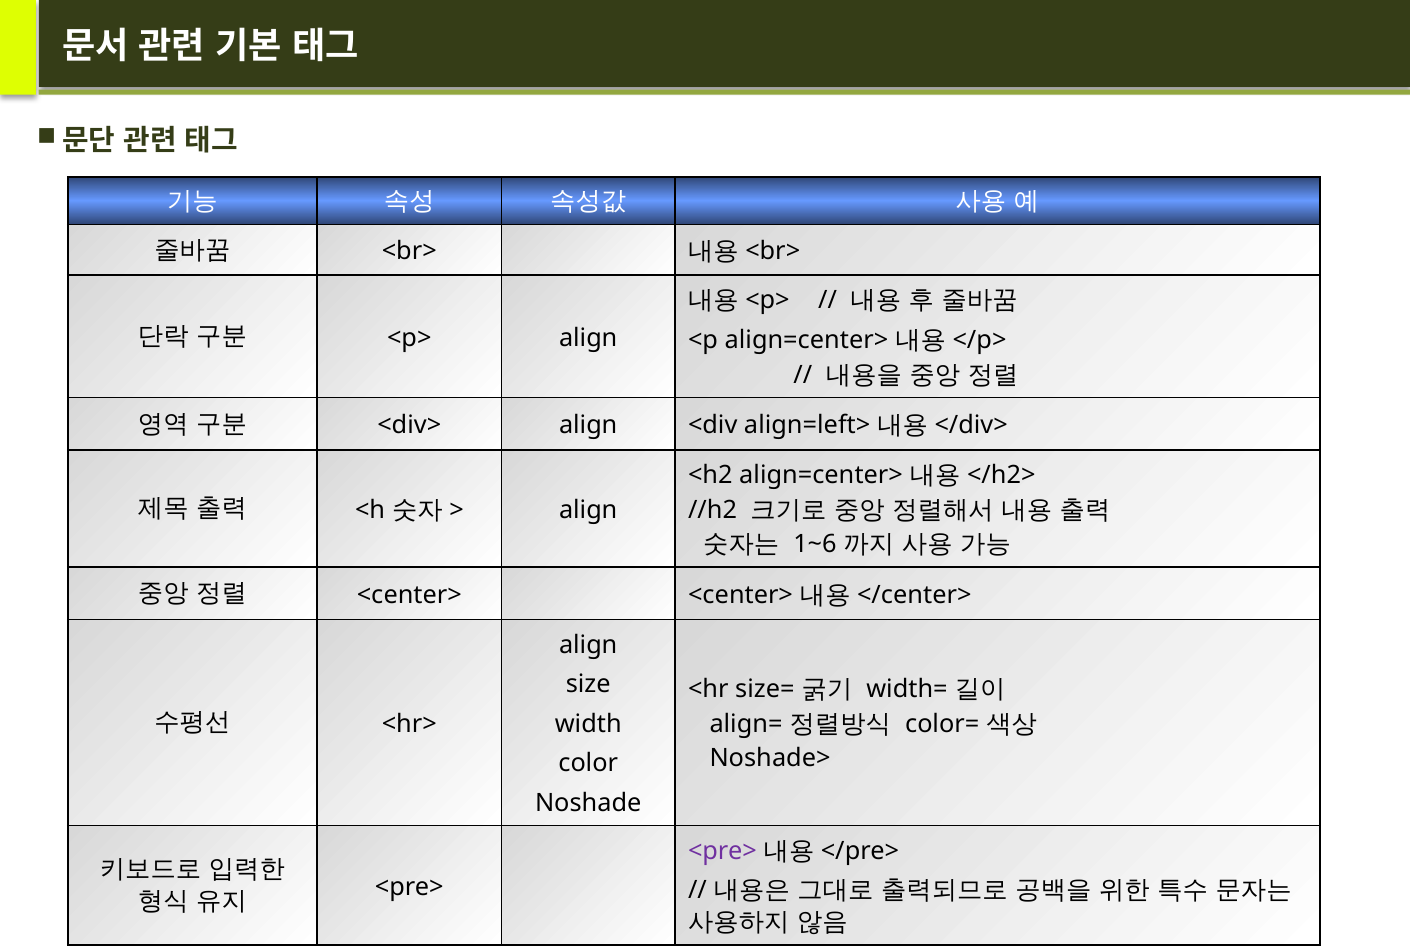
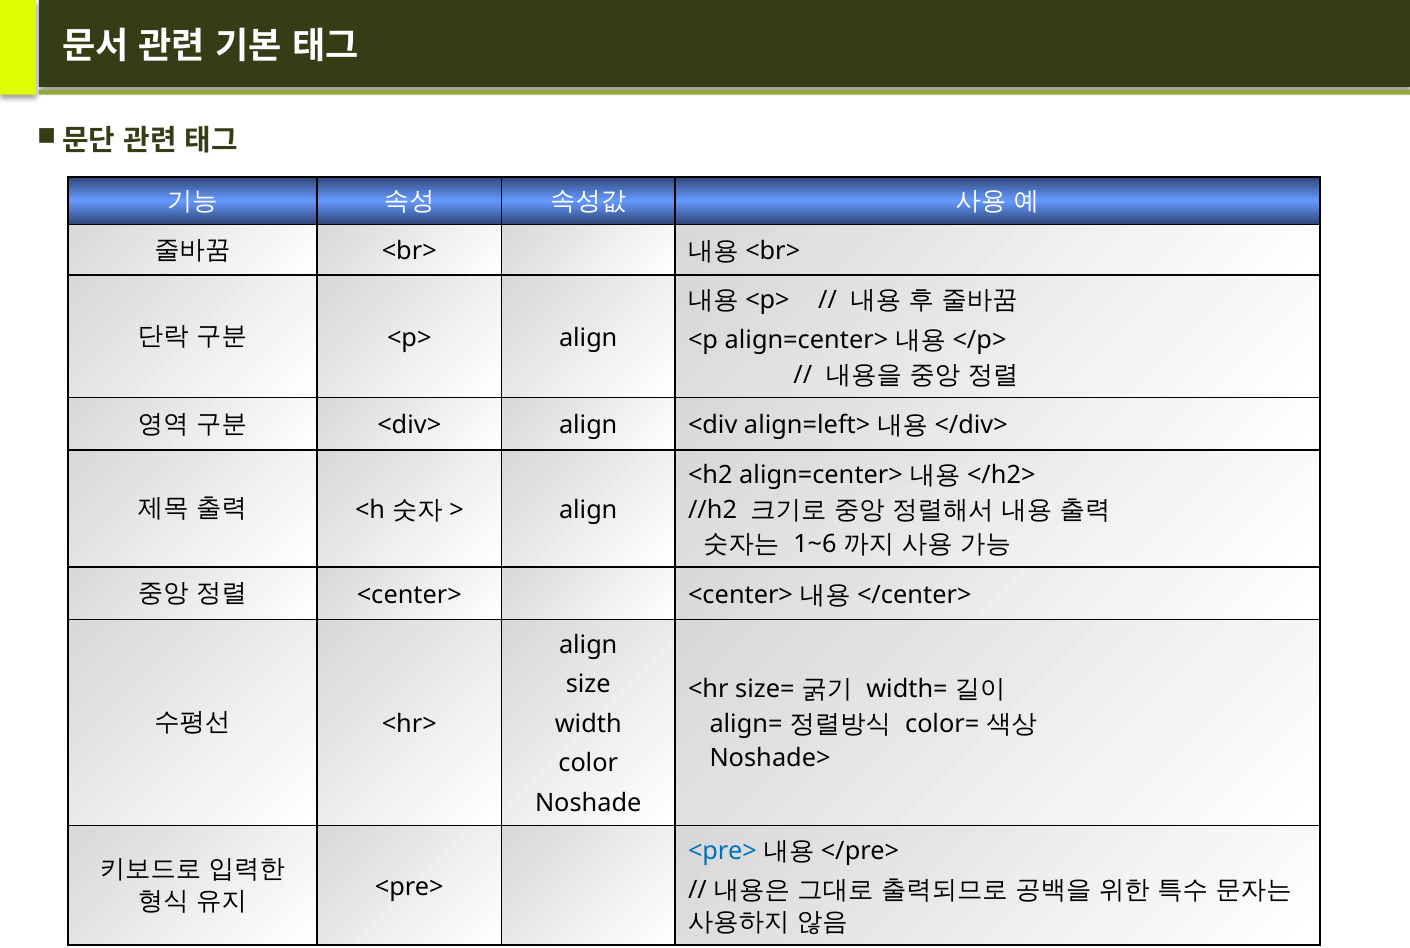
<pre> colour: purple -> blue (722, 851)
